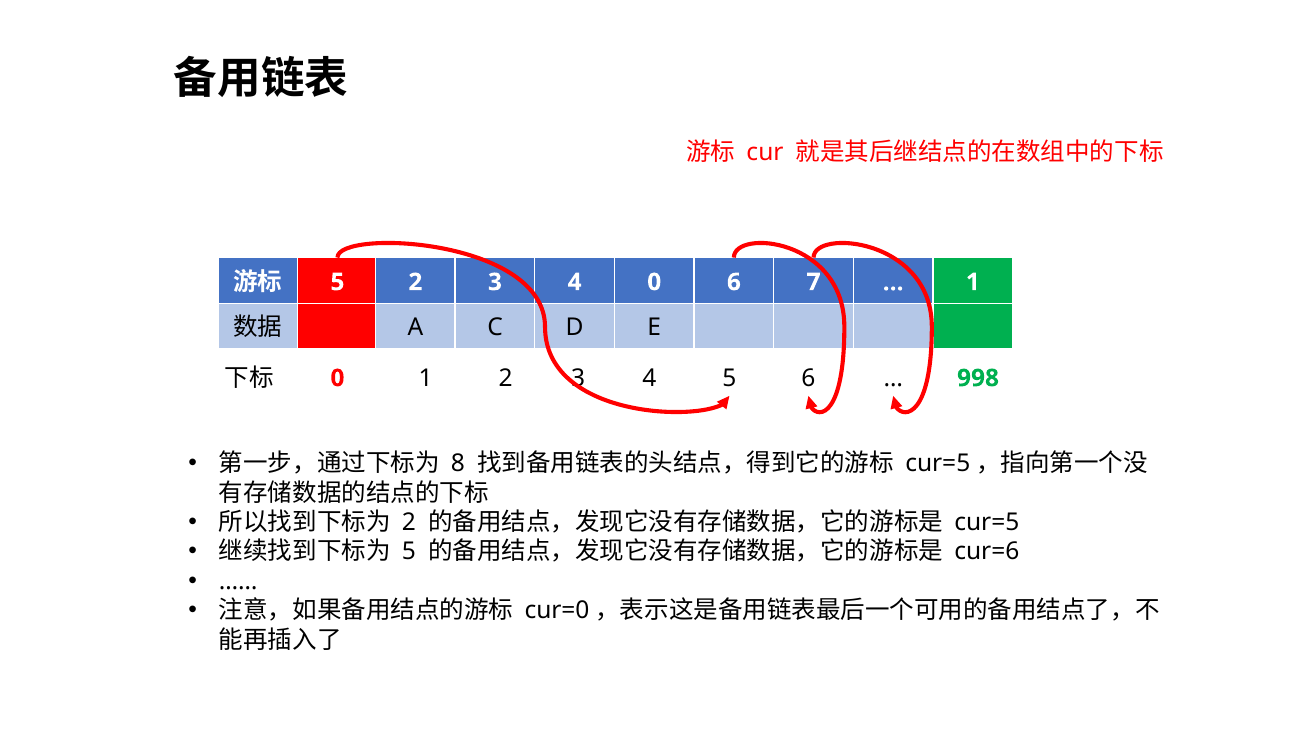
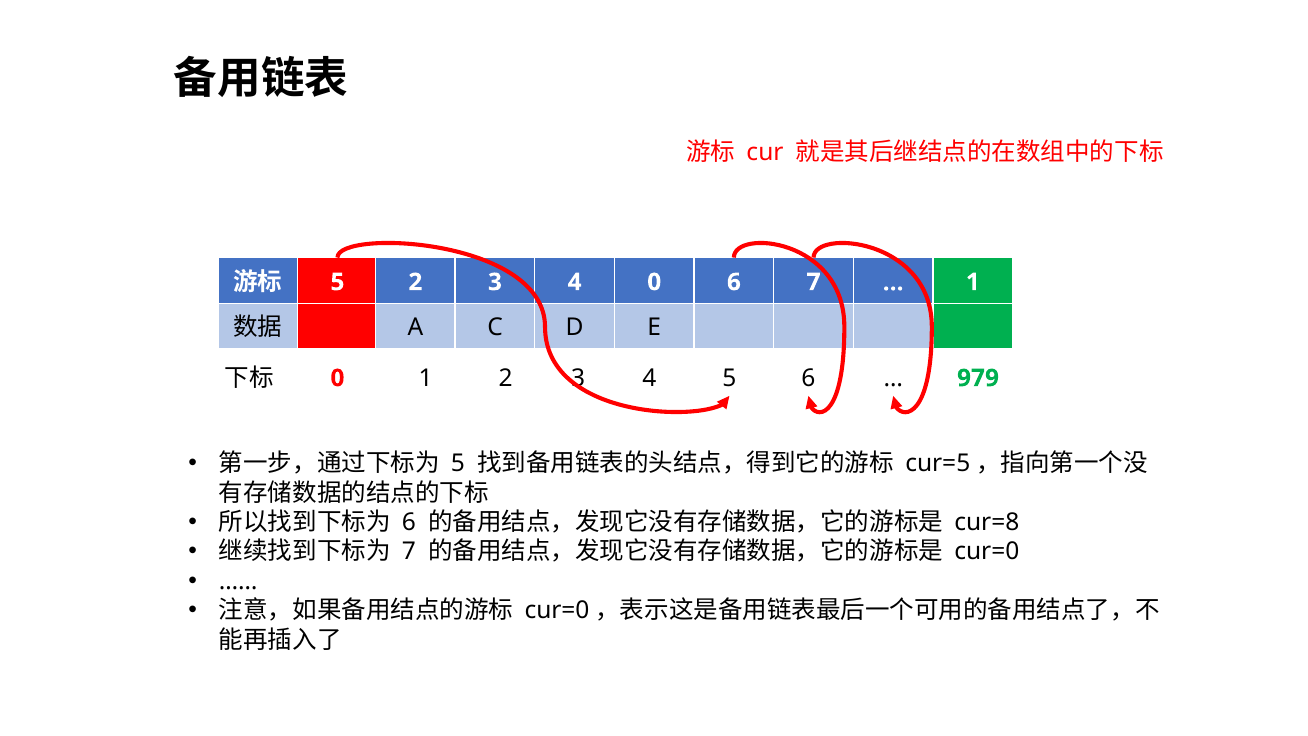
998: 998 -> 979 (978, 378)
8: 8 -> 5 (458, 463)
2: 2 -> 6 (409, 522)
cur=5: cur=5 -> cur=8 (987, 522)
5: 5 -> 7 (409, 552)
cur=6: cur=6 -> cur=0 (987, 552)
